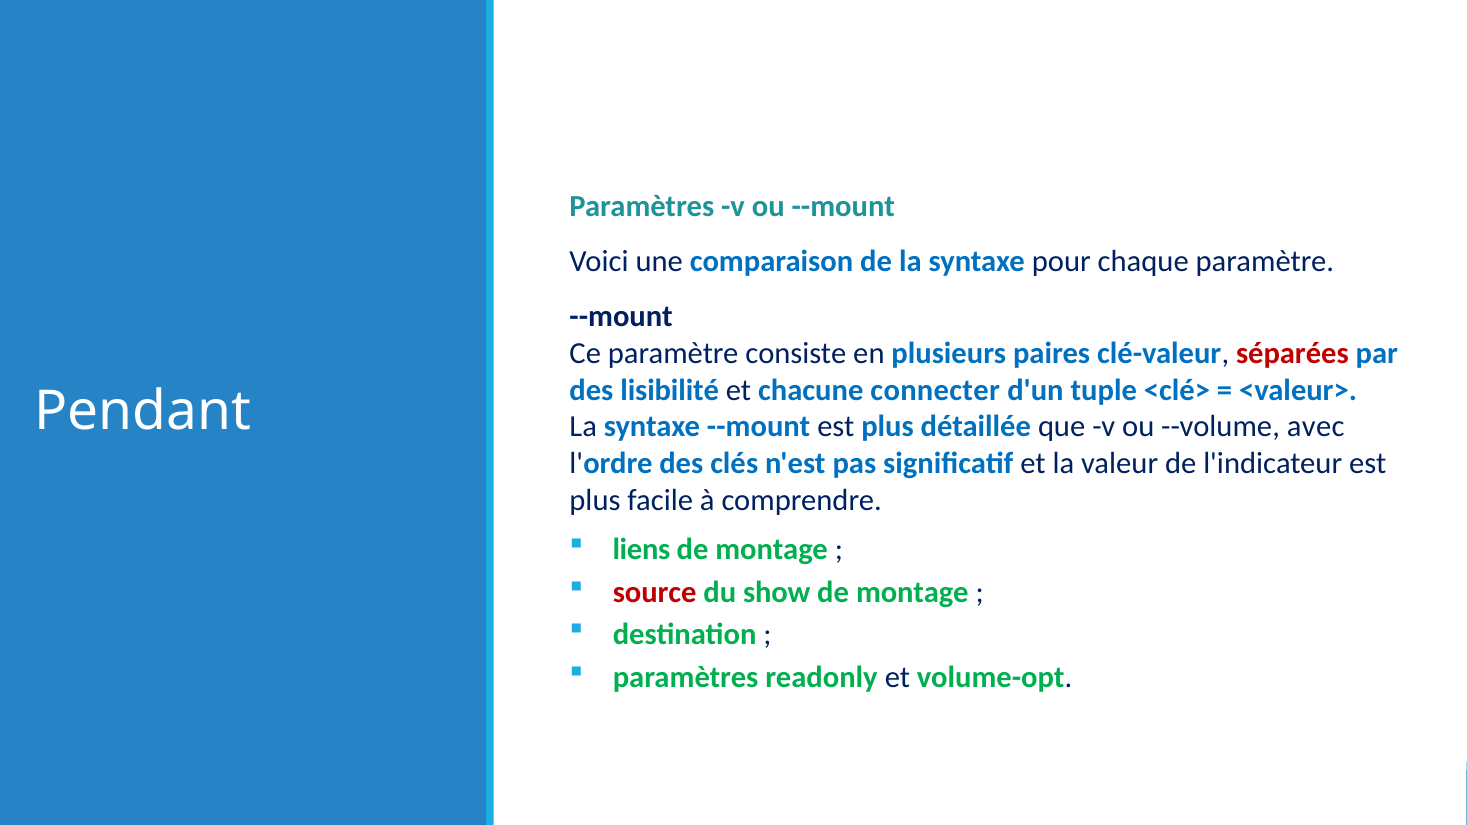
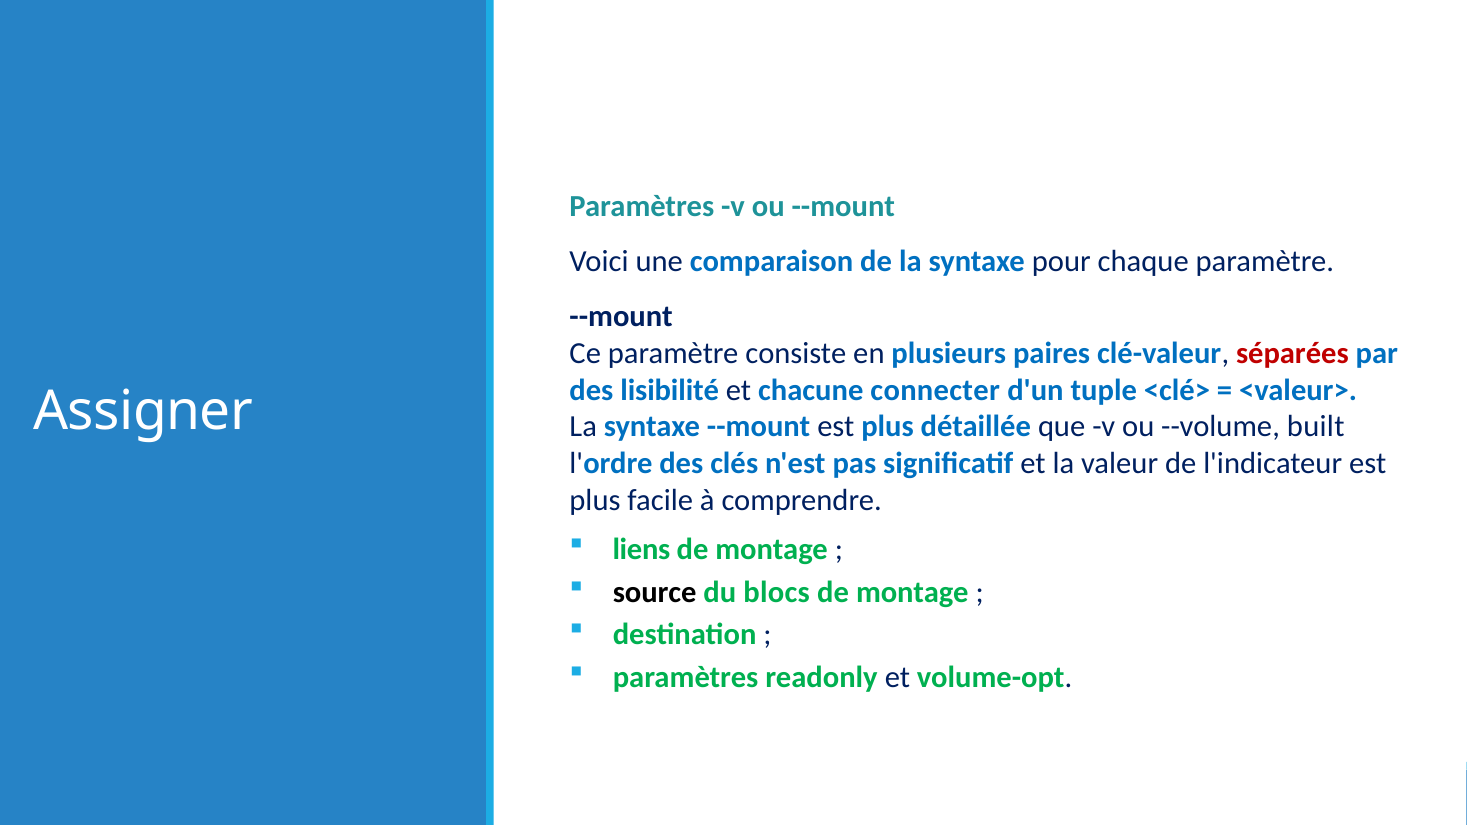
Pendant: Pendant -> Assigner (143, 411)
avec: avec -> built (1316, 427)
source colour: red -> black (655, 592)
show: show -> blocs (777, 592)
